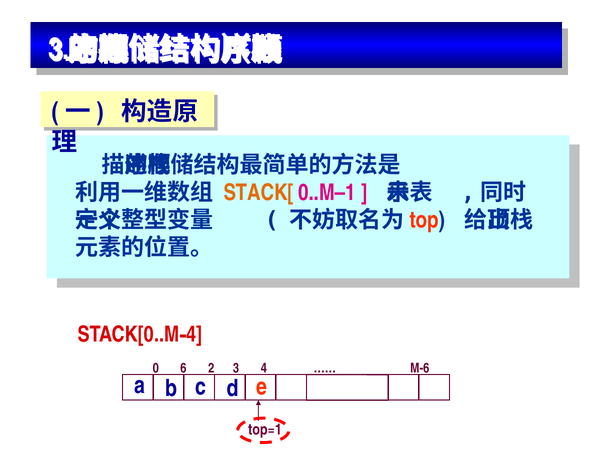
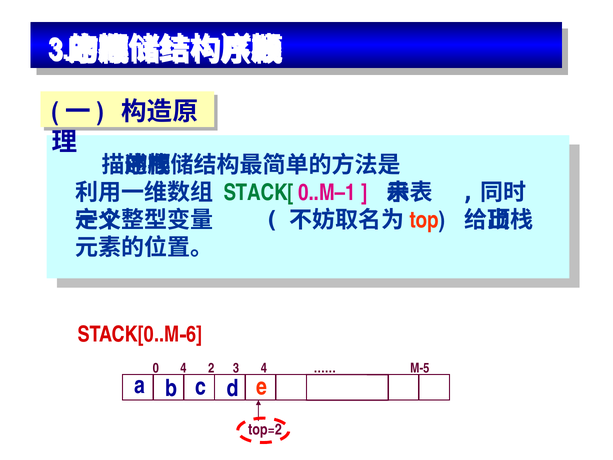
STACK[ colour: orange -> green (259, 193)
4: 4 -> 6 (194, 334)
0 6: 6 -> 4 (183, 368)
M-6: M-6 -> M-5 (420, 368)
top=1: top=1 -> top=2 (265, 429)
